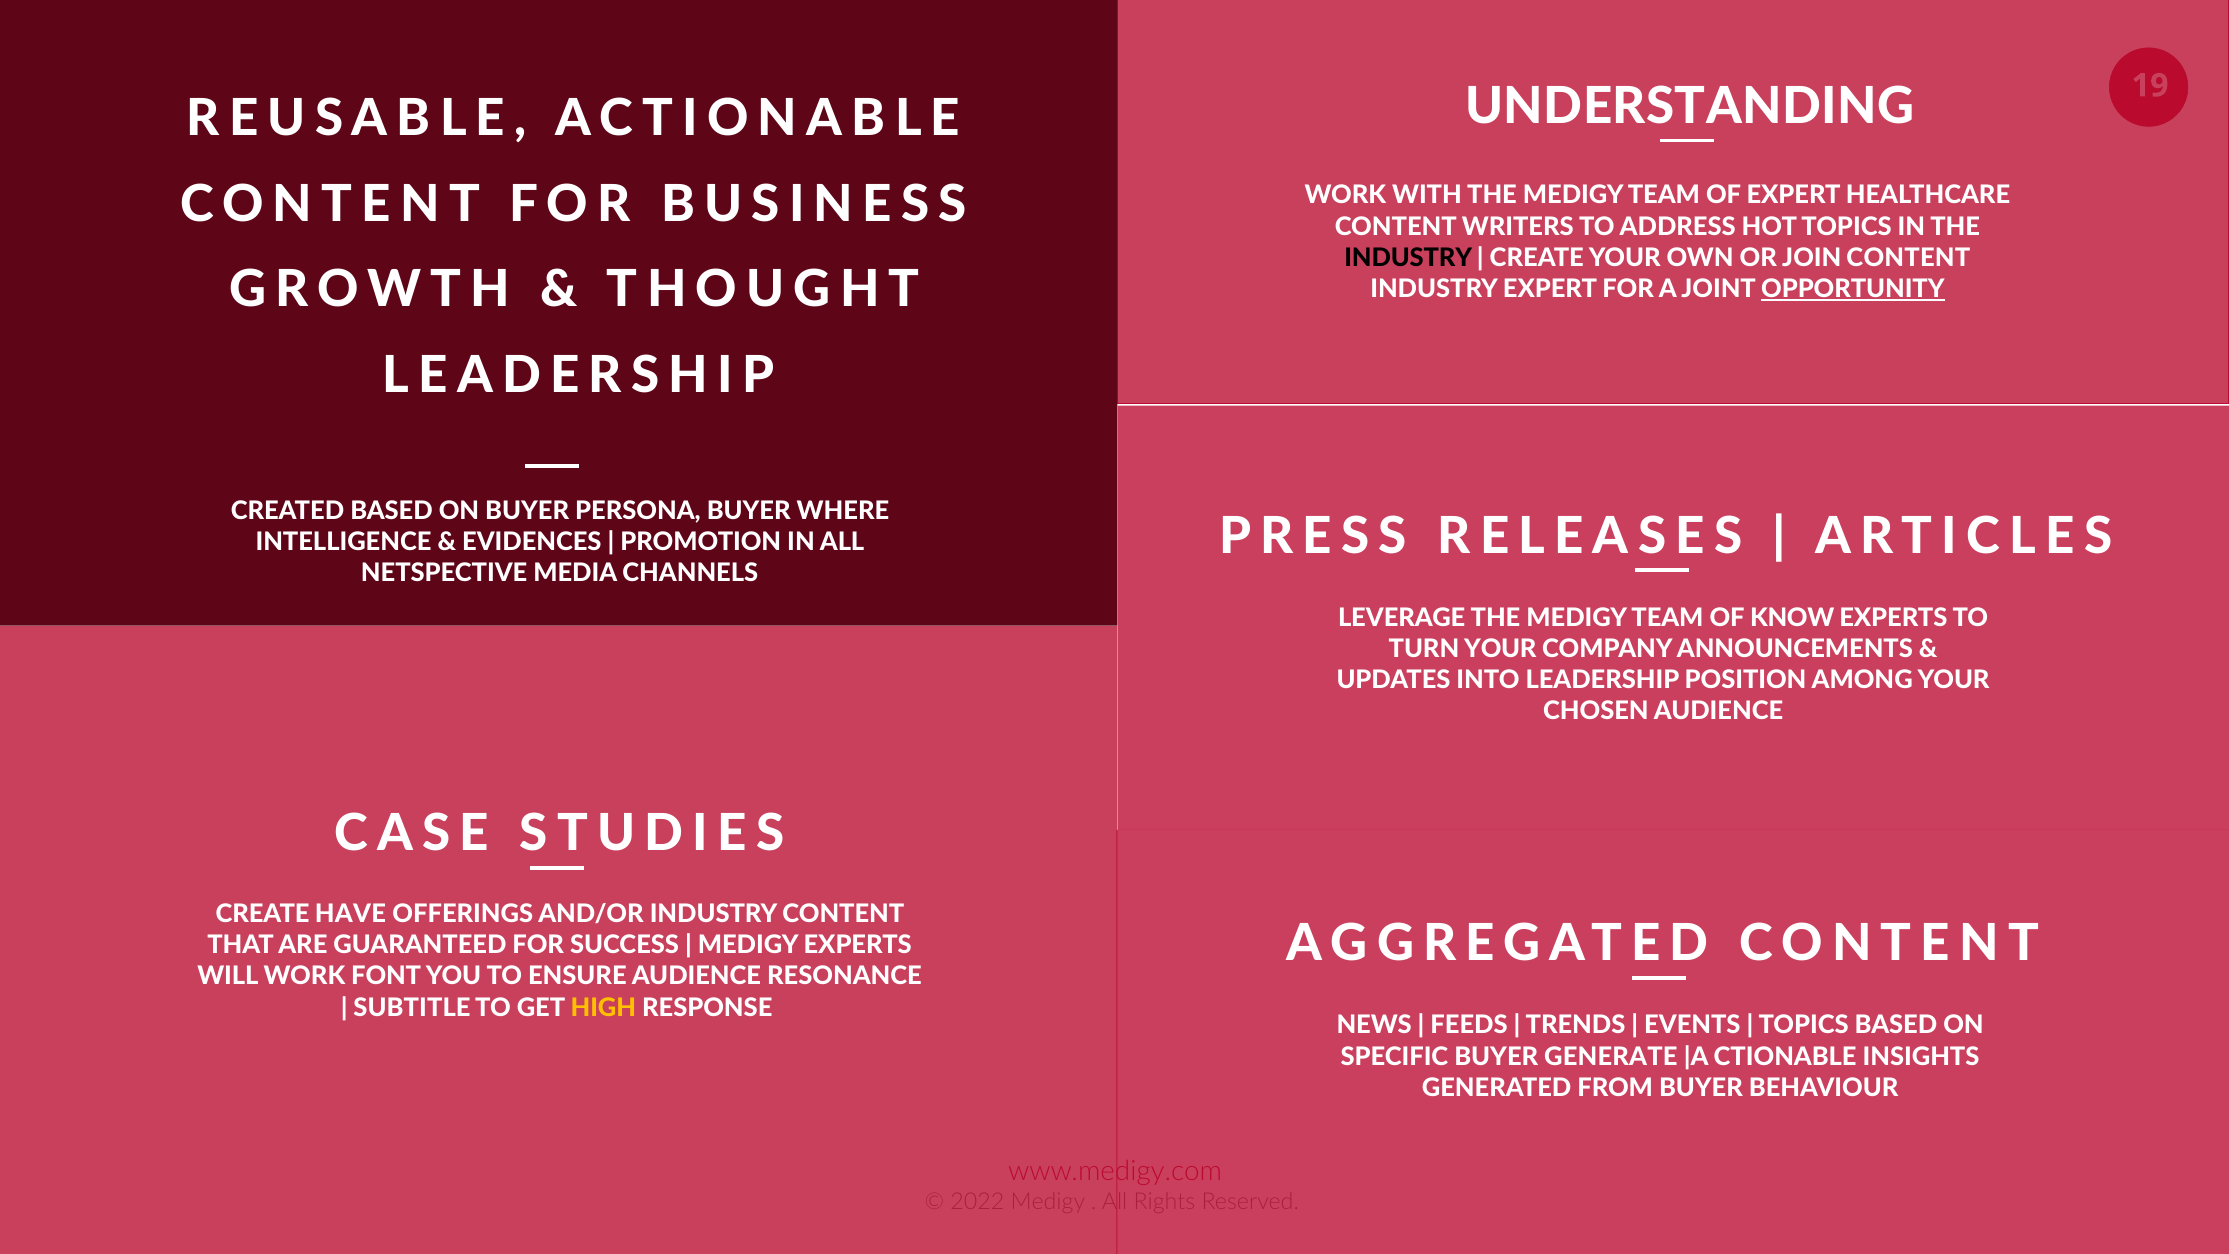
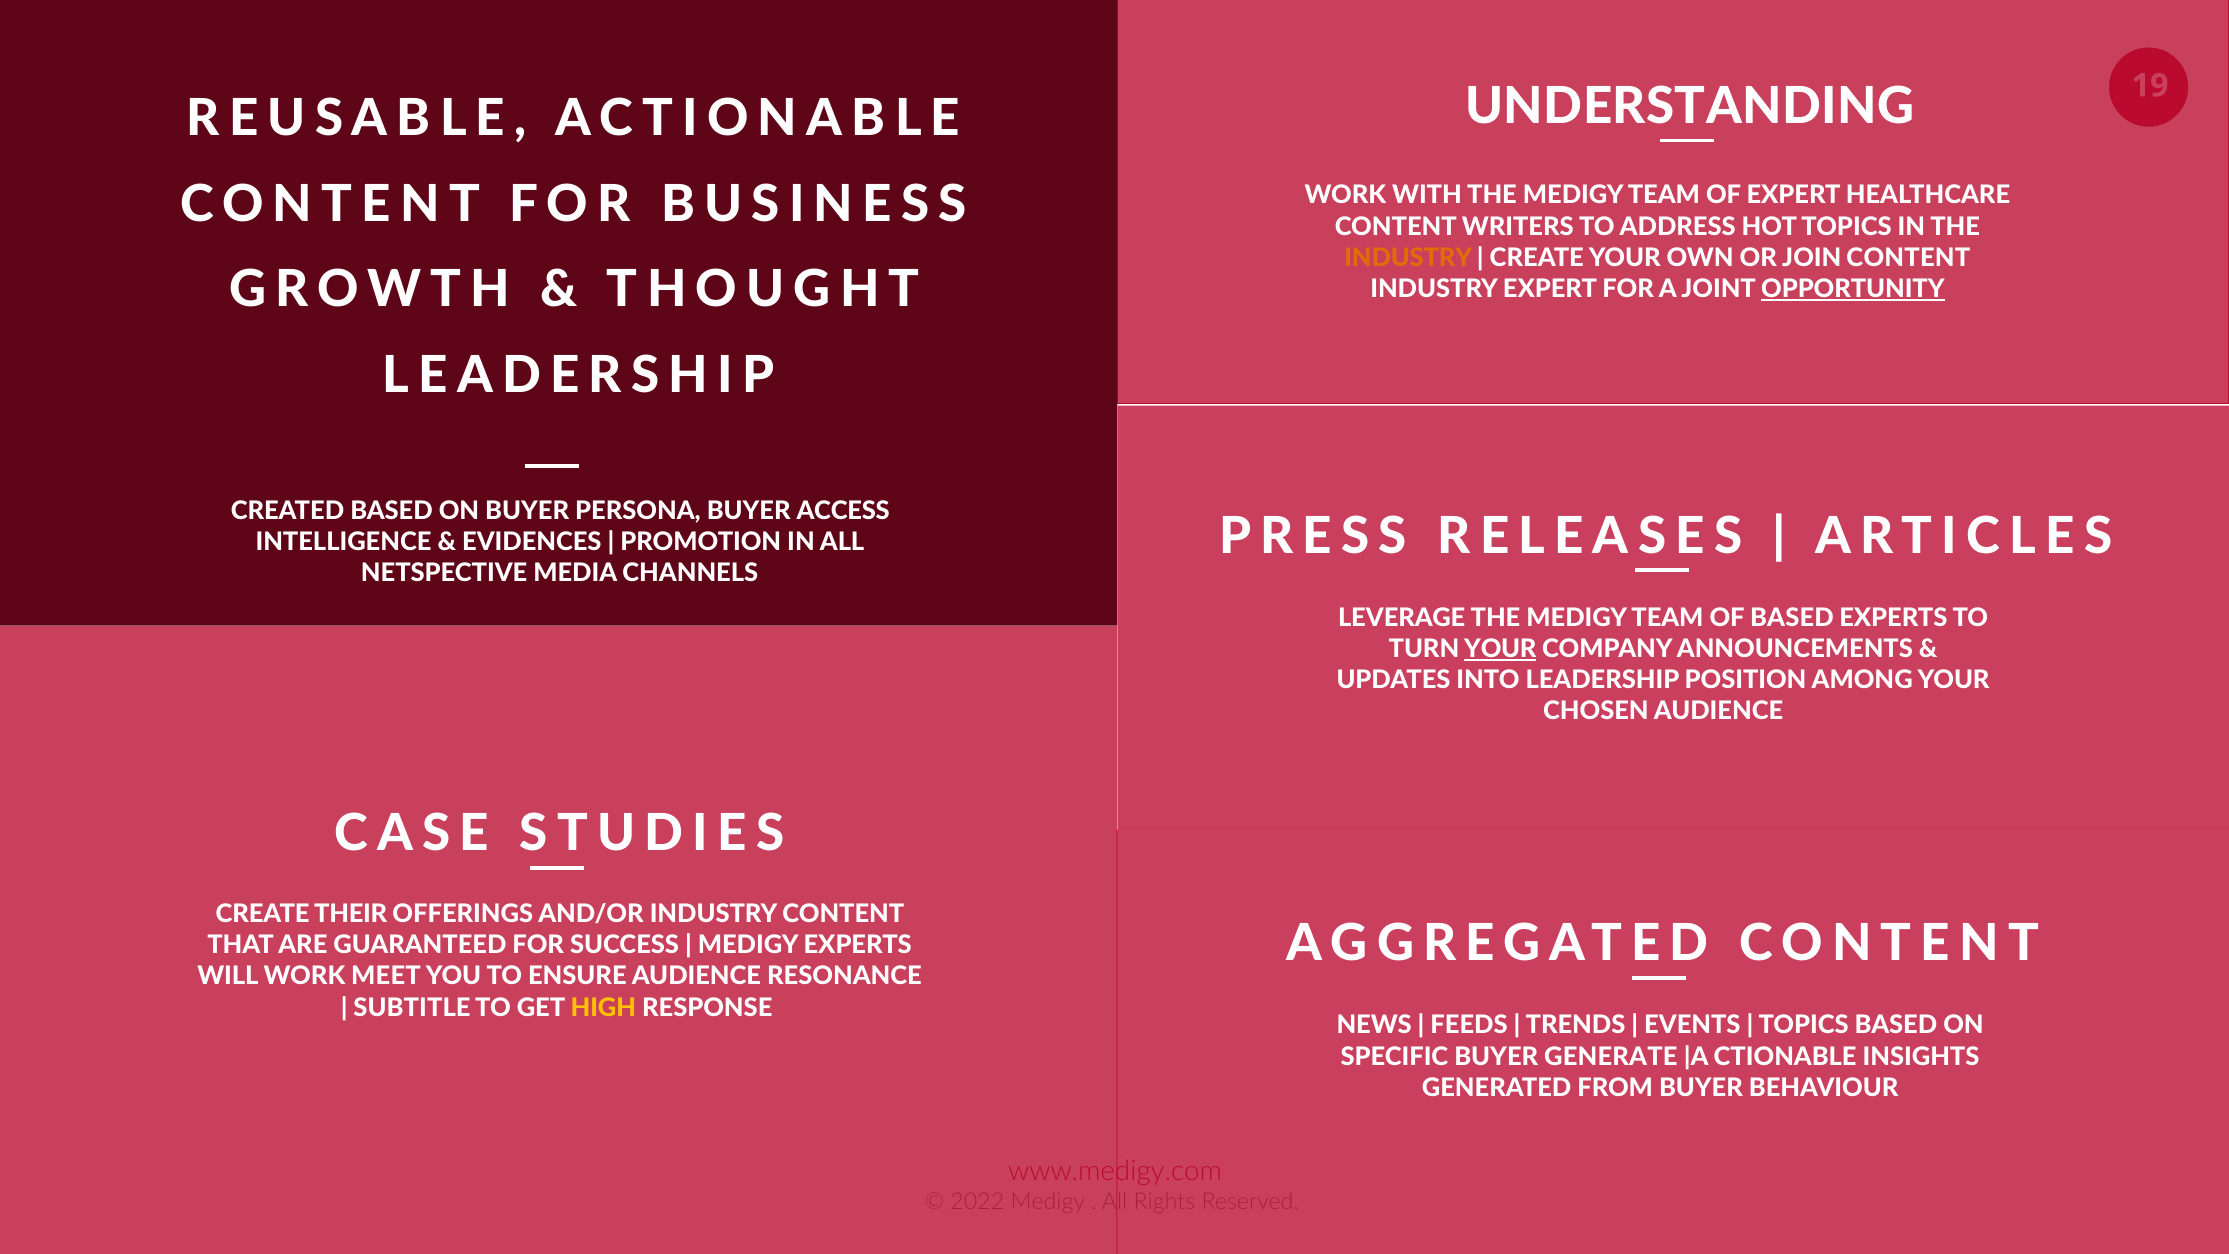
INDUSTRY colour: black -> orange (1408, 258)
WHERE: WHERE -> ACCESS (843, 511)
OF KNOW: KNOW -> BASED (1792, 618)
YOUR underline: none -> present (1500, 649)
HAVE: HAVE -> THEIR (351, 914)
FONT: FONT -> MEET (386, 977)
